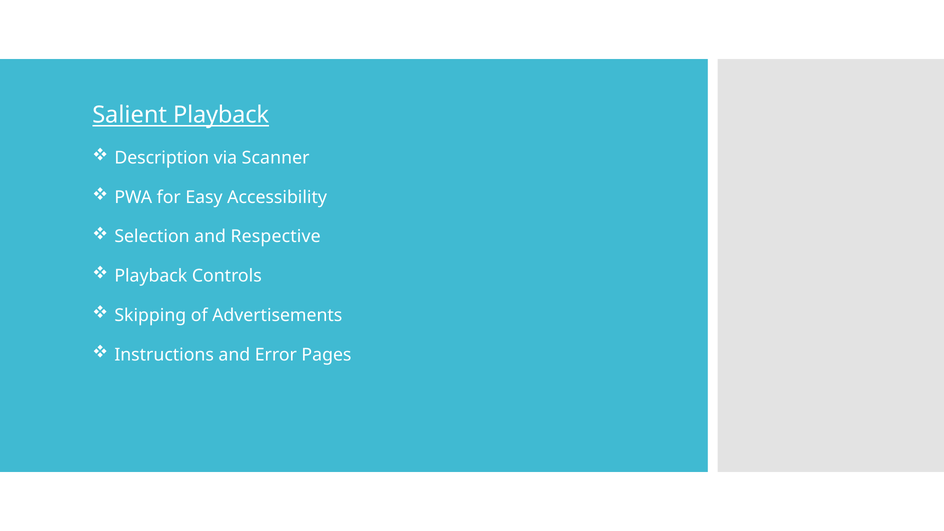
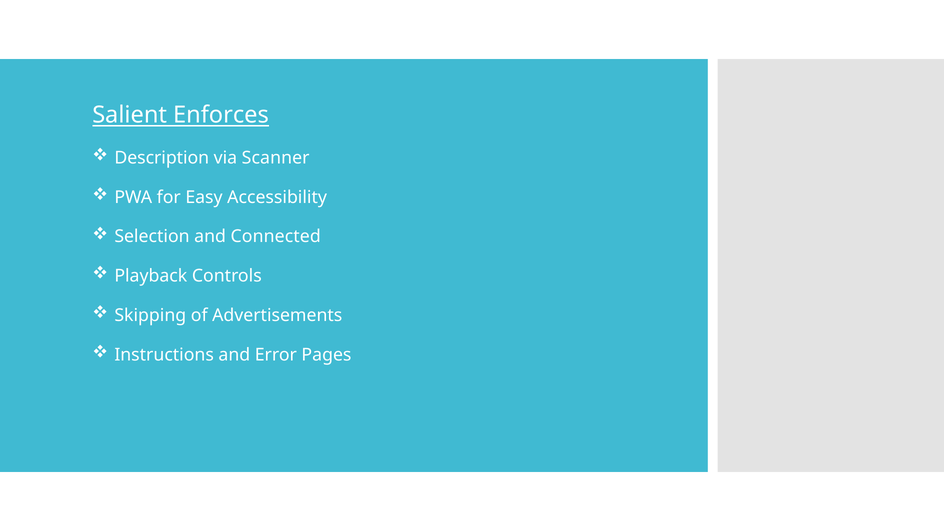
Salient Playback: Playback -> Enforces (221, 115)
Respective: Respective -> Connected (276, 237)
